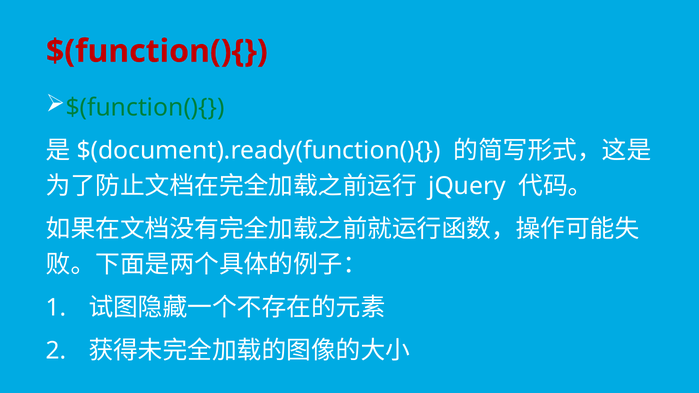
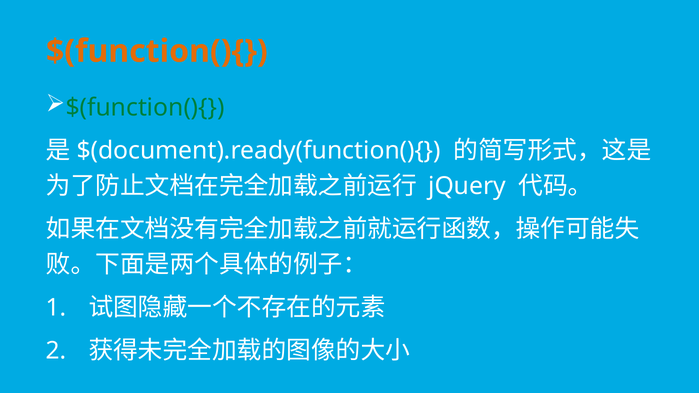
$(function(){ colour: red -> orange (157, 51)
